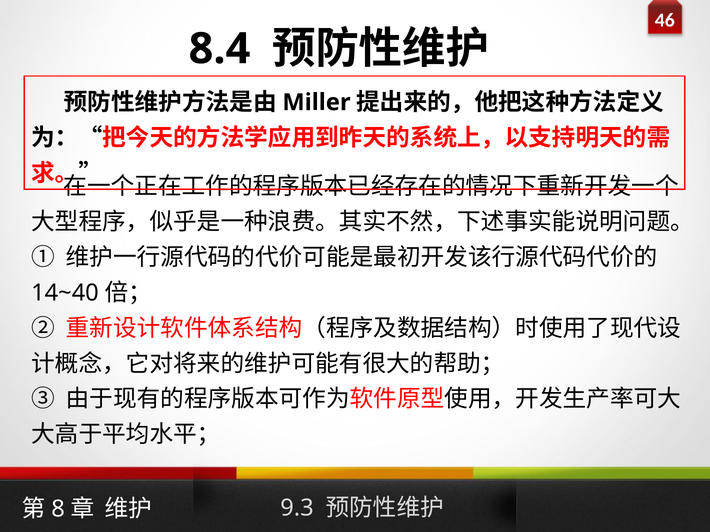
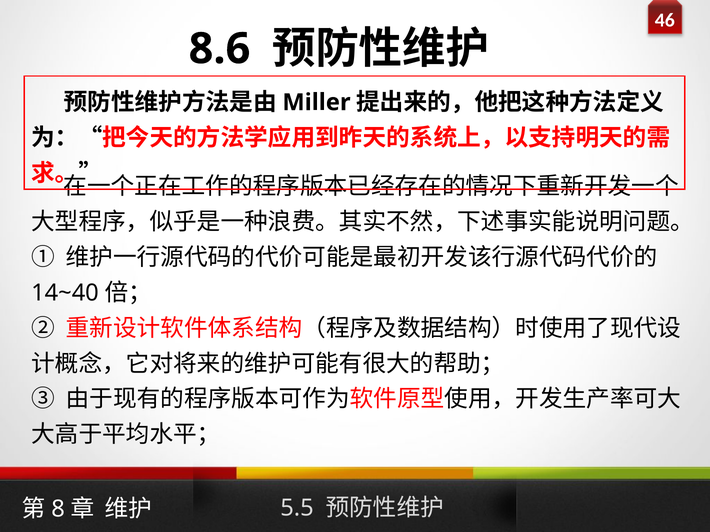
8.4: 8.4 -> 8.6 (219, 49)
9.3: 9.3 -> 5.5 (297, 509)
